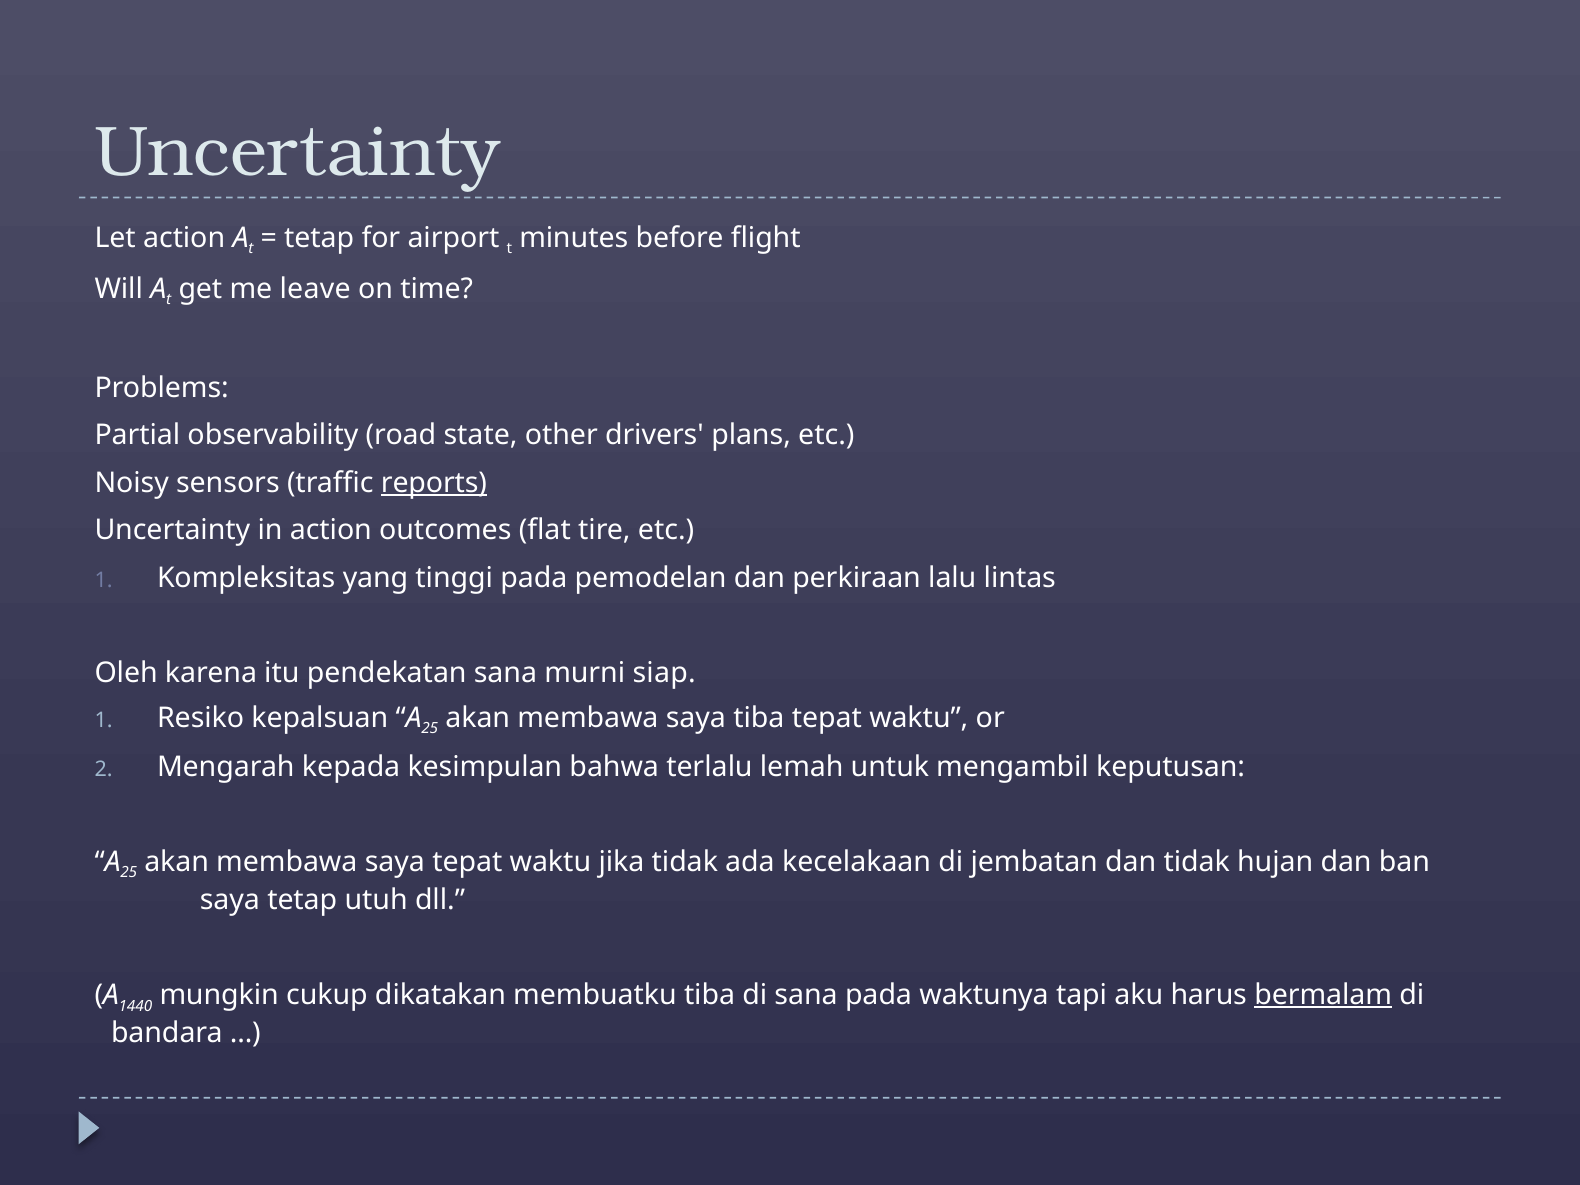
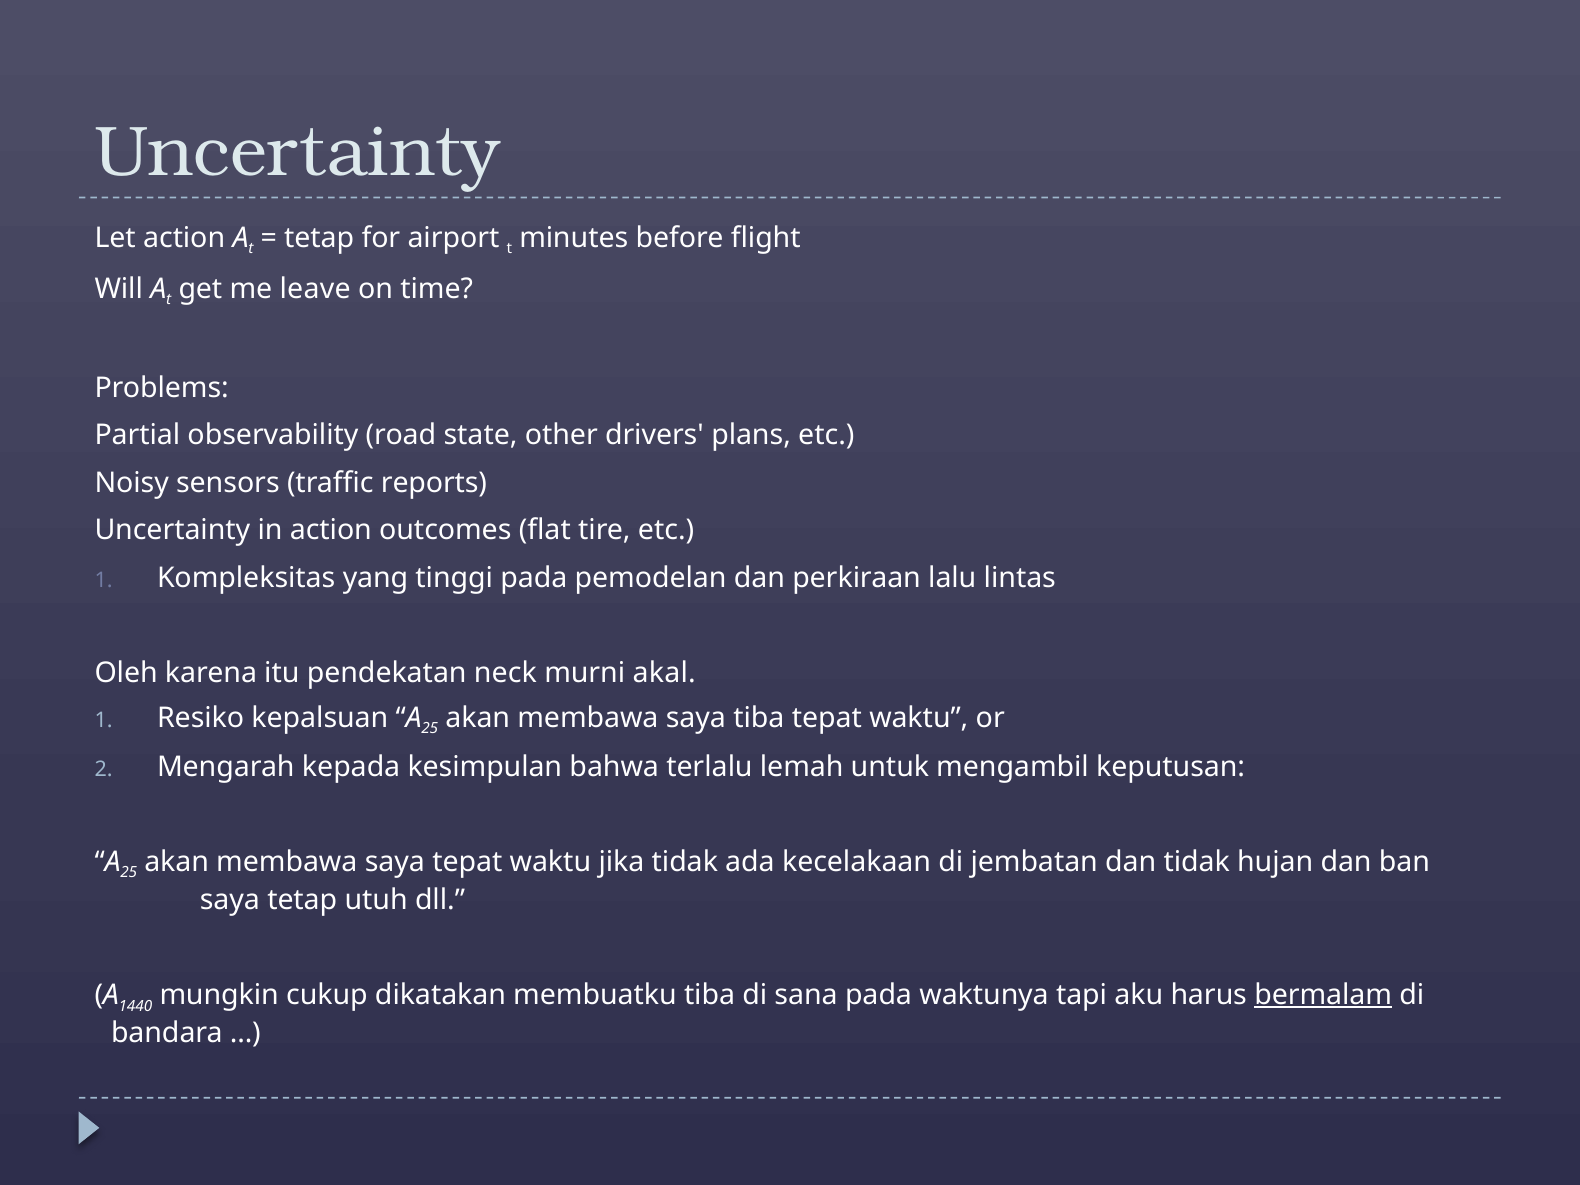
reports underline: present -> none (434, 483)
pendekatan sana: sana -> neck (505, 673)
siap: siap -> akal (664, 673)
